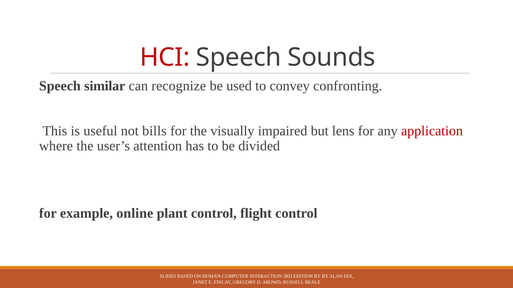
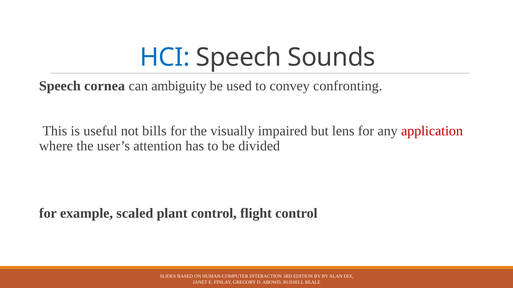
HCI colour: red -> blue (165, 57)
similar: similar -> cornea (105, 86)
recognize: recognize -> ambiguity (179, 86)
online: online -> scaled (135, 214)
